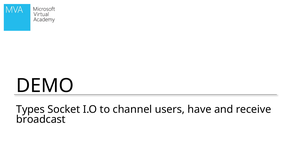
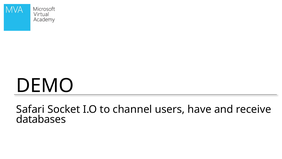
Types: Types -> Safari (30, 109)
broadcast: broadcast -> databases (41, 119)
